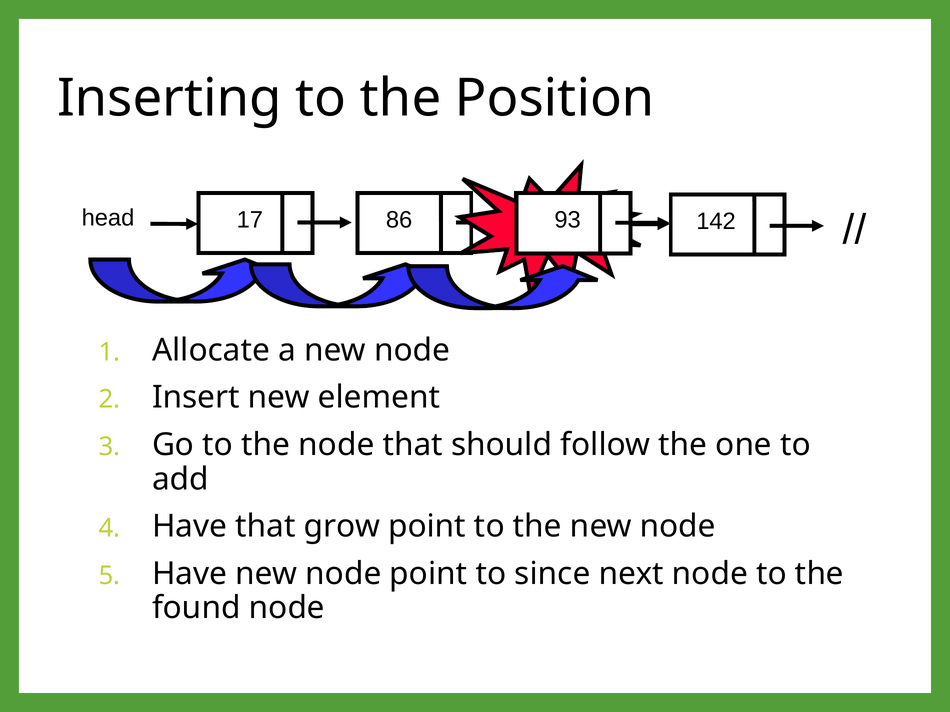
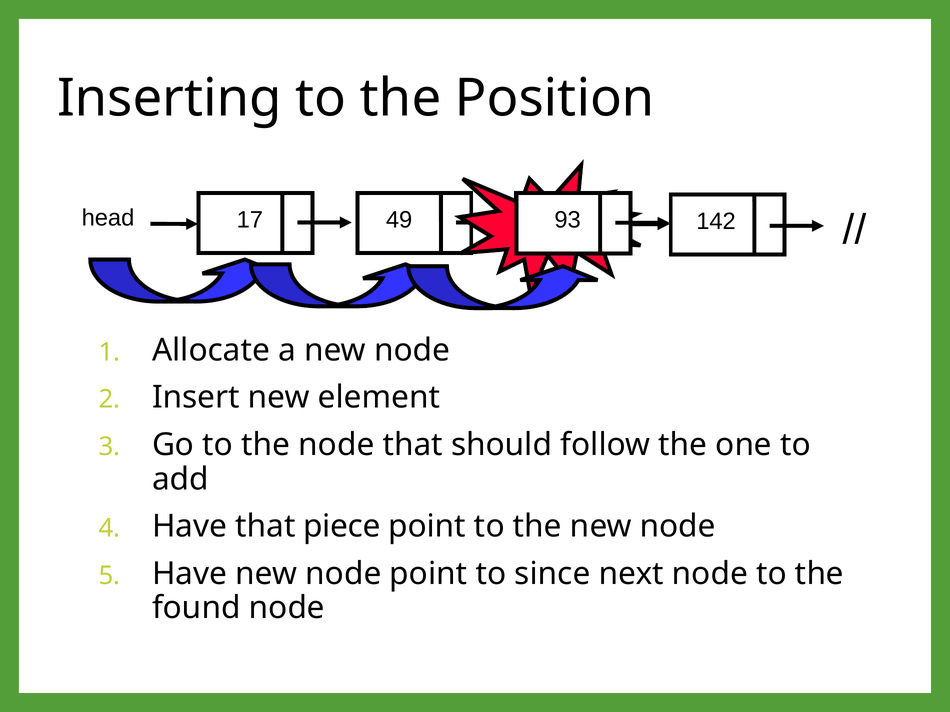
86: 86 -> 49 (399, 220)
grow: grow -> piece (342, 527)
